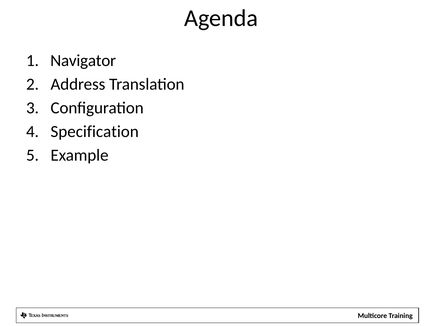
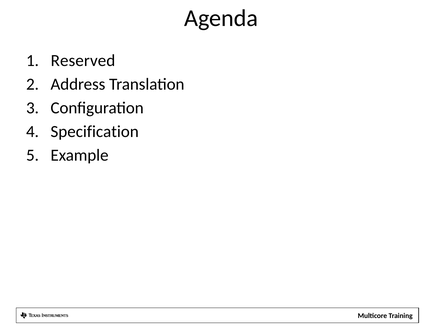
Navigator: Navigator -> Reserved (83, 61)
